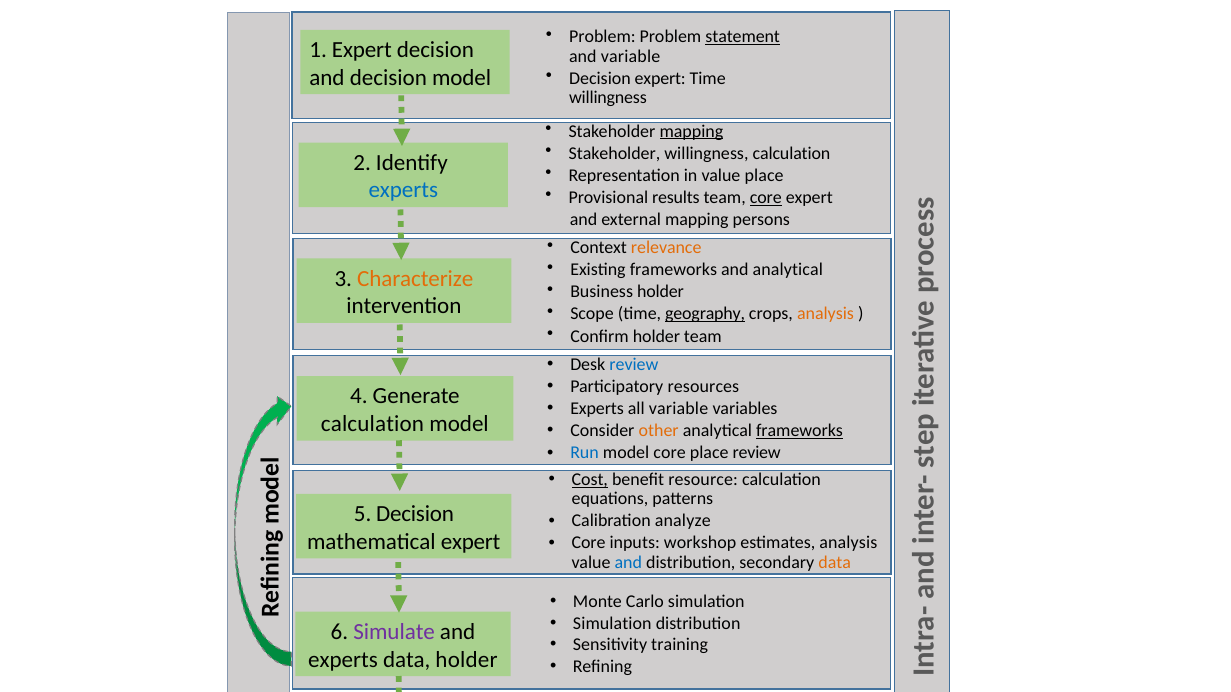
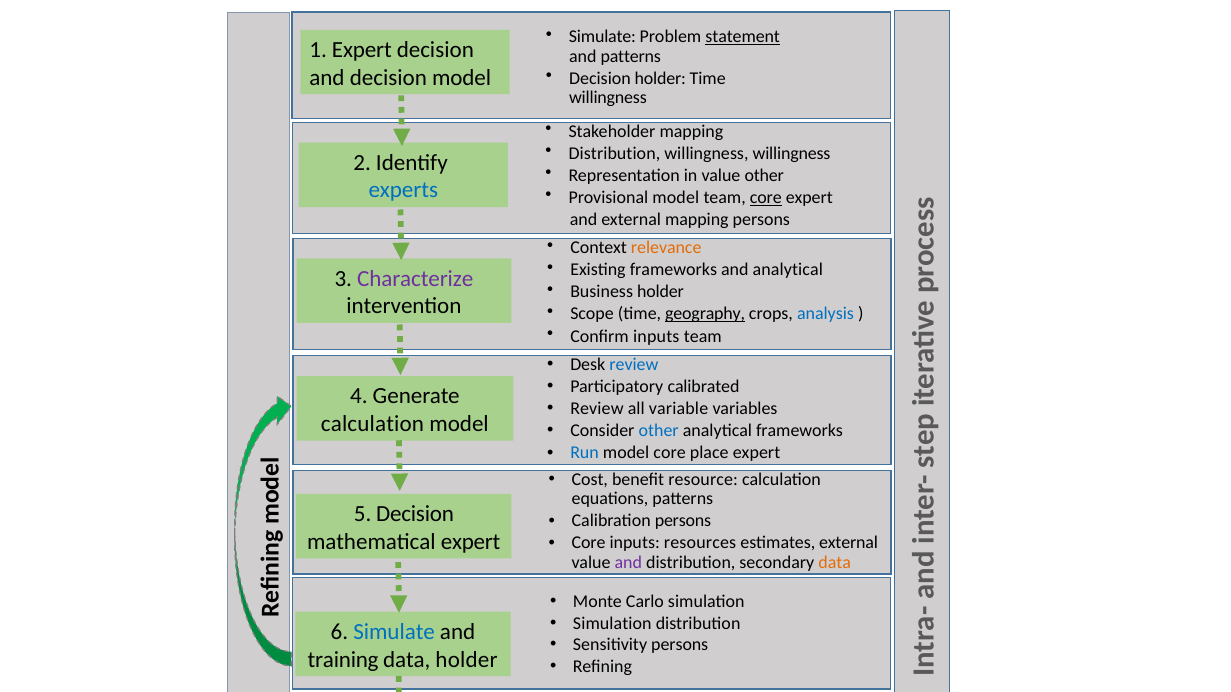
Problem: Problem -> Simulate (602, 37)
and variable: variable -> patterns (631, 56)
Decision expert: expert -> holder (660, 79)
mapping underline: present -> none (691, 131)
Stakeholder: Stakeholder -> Distribution (614, 153)
willingness calculation: calculation -> willingness (792, 153)
value place: place -> other (764, 175)
Provisional results: results -> model (676, 198)
Characterize colour: orange -> purple (415, 279)
analysis colour: orange -> blue (826, 314)
Confirm holder: holder -> inputs (656, 336)
resources: resources -> calibrated (704, 387)
Experts: Experts -> Review (597, 409)
other colour: orange -> blue (659, 431)
frameworks underline: present -> none (799, 431)
place review: review -> expert (757, 453)
Cost underline: present -> none (590, 480)
Calibration analyze: analyze -> persons (683, 521)
workshop: workshop -> resources (700, 543)
estimates analysis: analysis -> external (849, 543)
and colour: blue -> purple (628, 563)
Simulate colour: purple -> blue (394, 632)
Sensitivity training: training -> persons (680, 645)
experts: experts -> training (343, 660)
